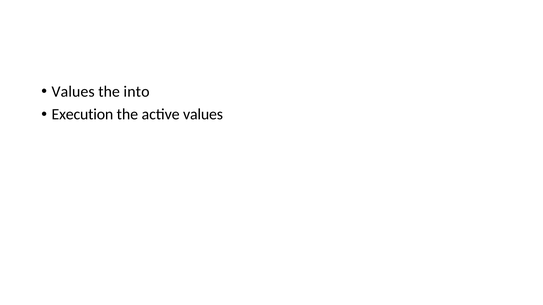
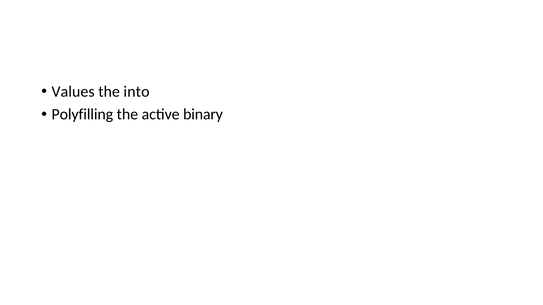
Execution: Execution -> Polyfilling (82, 115)
active values: values -> binary (203, 115)
